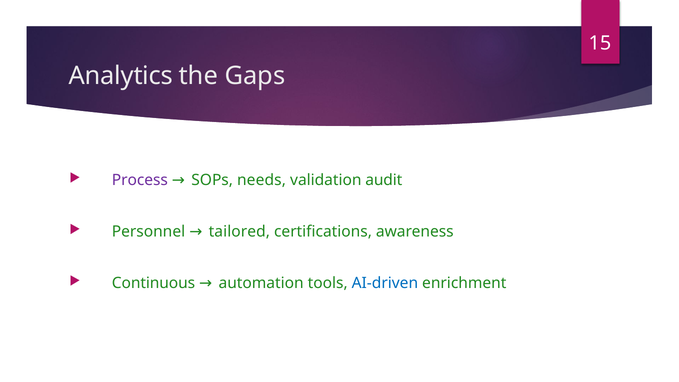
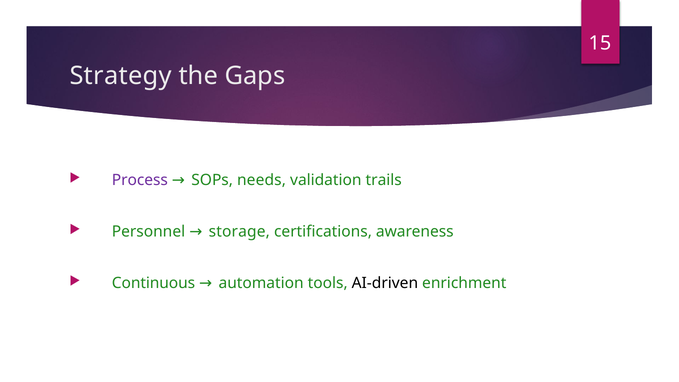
Analytics: Analytics -> Strategy (121, 76)
audit: audit -> trails (384, 180)
tailored: tailored -> storage (239, 232)
AI-driven colour: blue -> black (385, 283)
